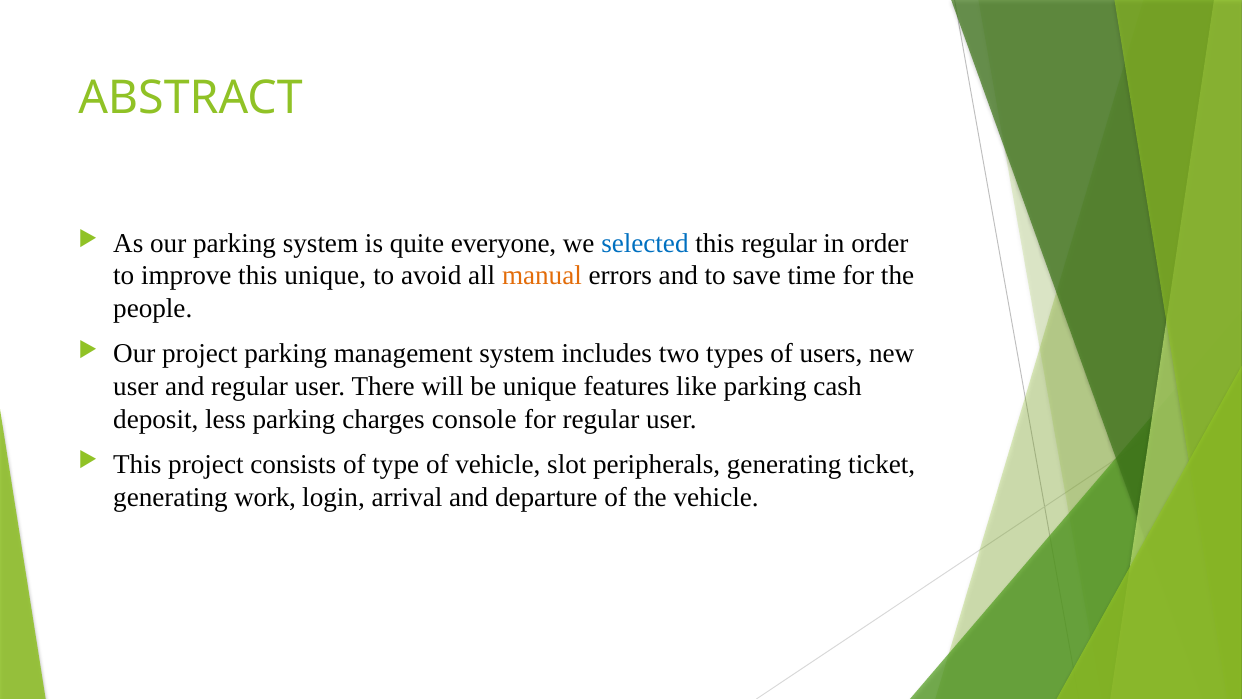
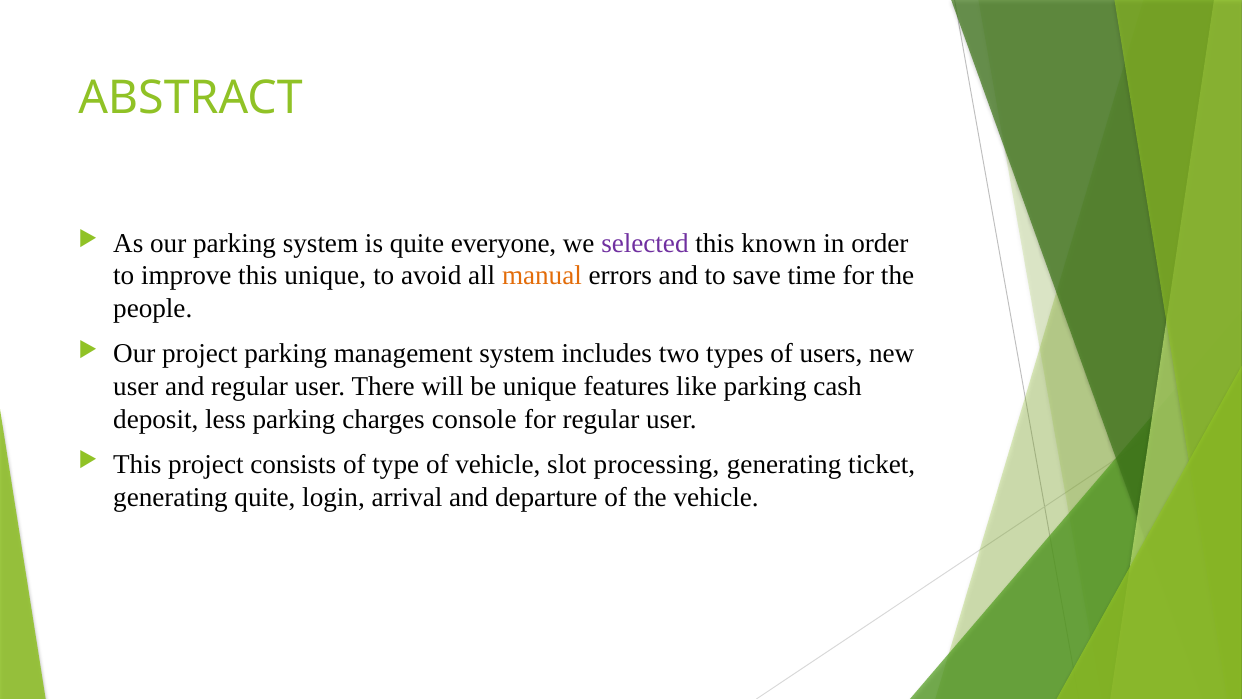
selected colour: blue -> purple (645, 243)
this regular: regular -> known (779, 243)
peripherals: peripherals -> processing (656, 464)
generating work: work -> quite (265, 497)
